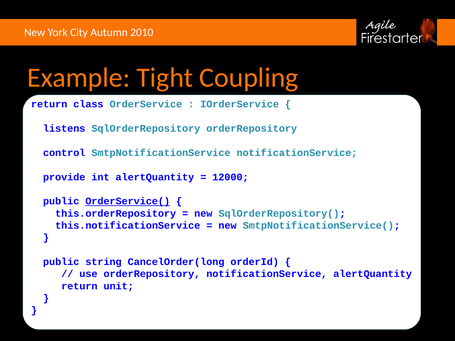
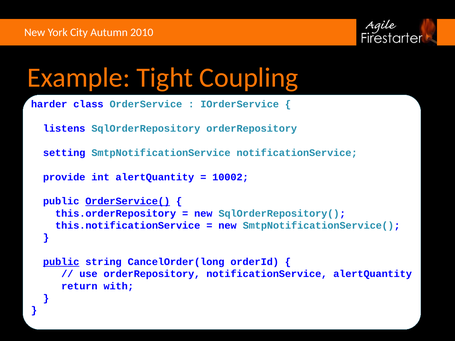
return: return -> harder (49, 104)
control: control -> setting (64, 153)
12000: 12000 -> 10002 (230, 177)
public underline: none -> present (61, 262)
unit: unit -> with (119, 286)
